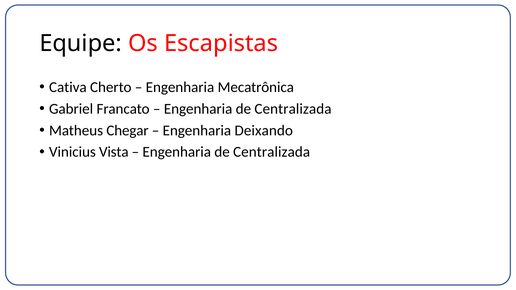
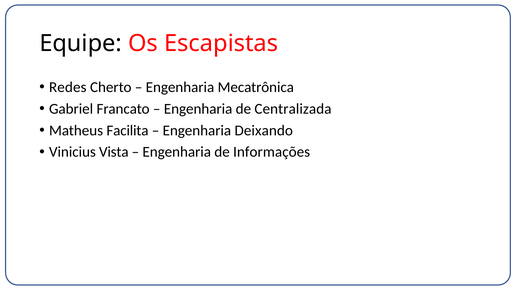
Cativa: Cativa -> Redes (68, 87)
Chegar: Chegar -> Facilita (127, 131)
Centralizada: Centralizada -> Informações (272, 152)
